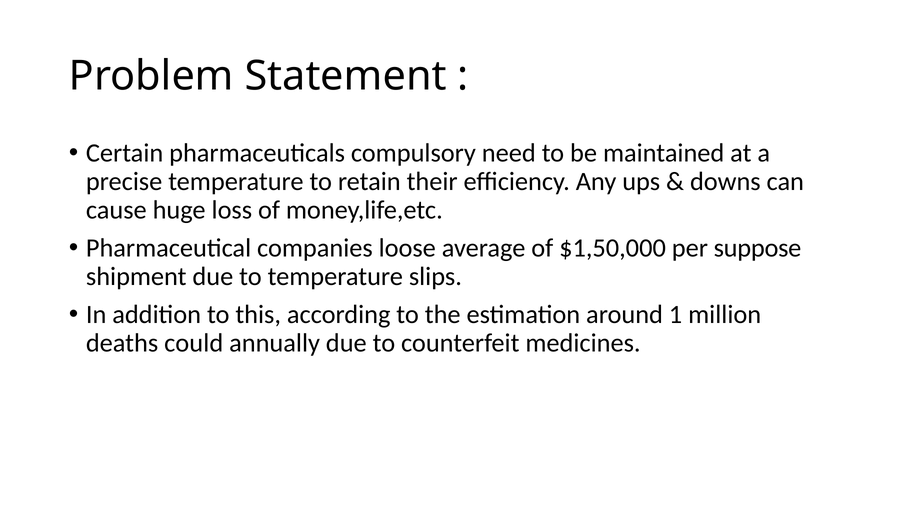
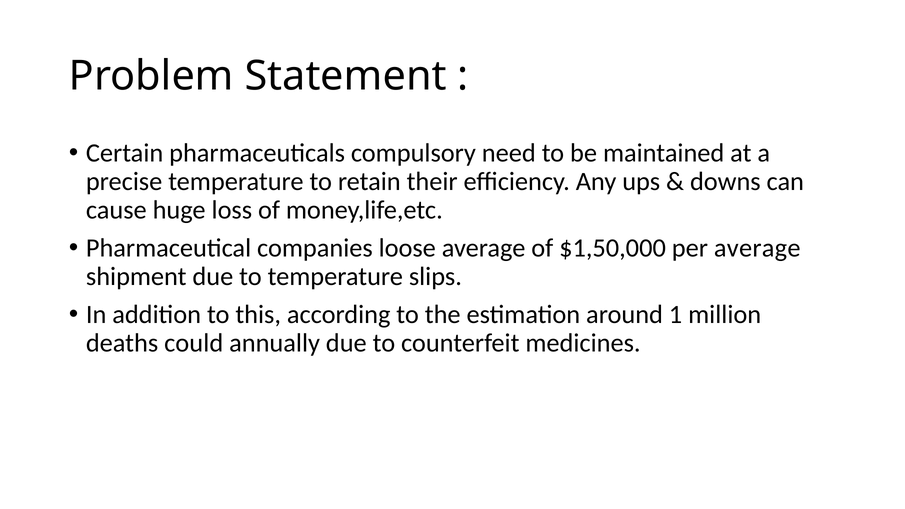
per suppose: suppose -> average (757, 248)
